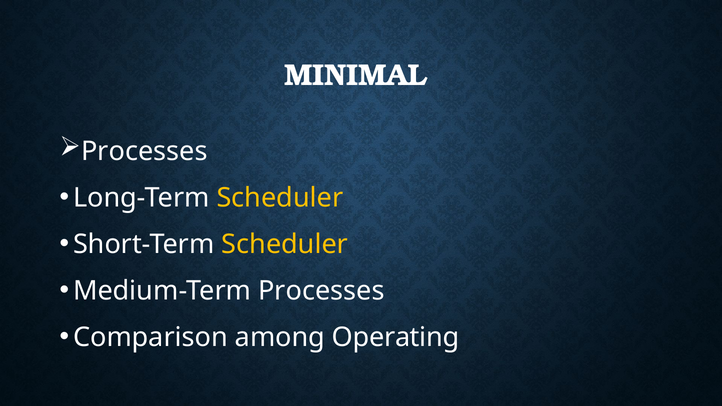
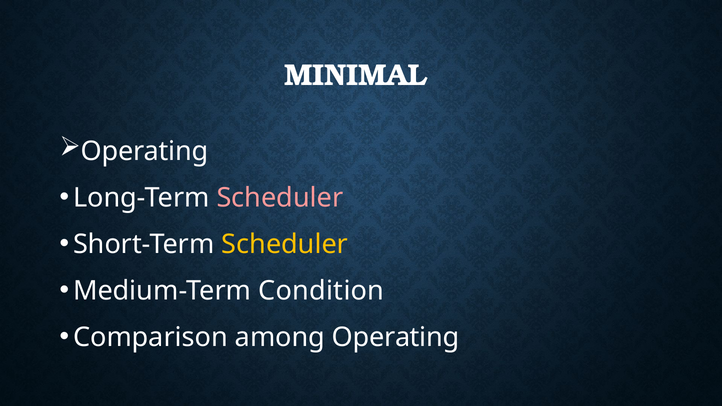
Processes: Processes -> Operating (144, 151)
Scheduler colour: yellow -> pink (280, 198)
Medium-Term Processes: Processes -> Condition (321, 291)
